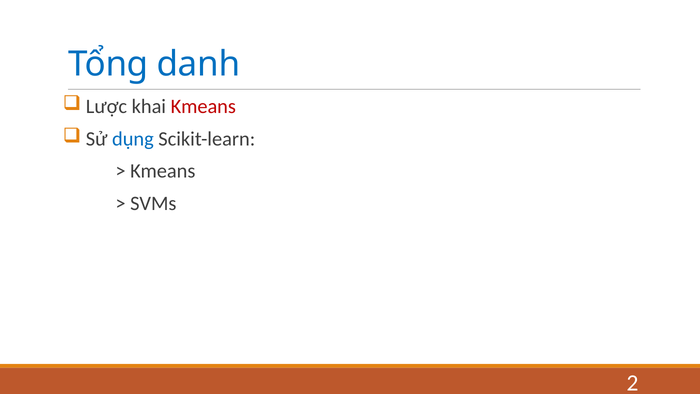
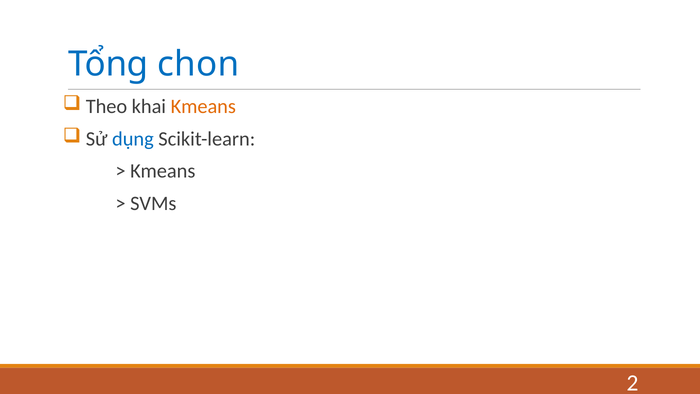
danh: danh -> chọn (198, 64)
Lược: Lược -> Theo (106, 107)
Kmeans colour: red -> orange (203, 107)
